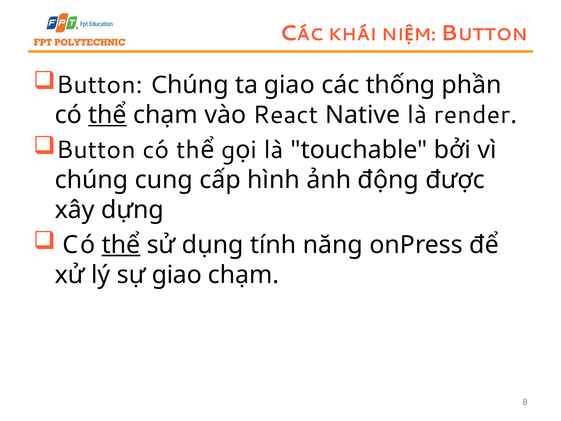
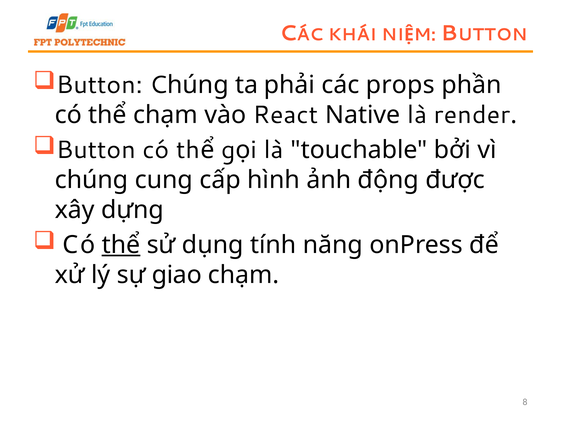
ta giao: giao -> phải (289, 85)
thống: thống -> props (400, 85)
thể underline: present -> none (107, 115)
